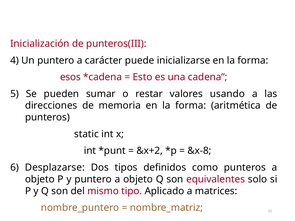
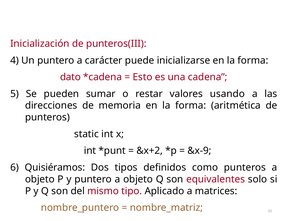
esos: esos -> dato (70, 77)
&x-8: &x-8 -> &x-9 (199, 151)
Desplazarse: Desplazarse -> Quisiéramos (55, 168)
